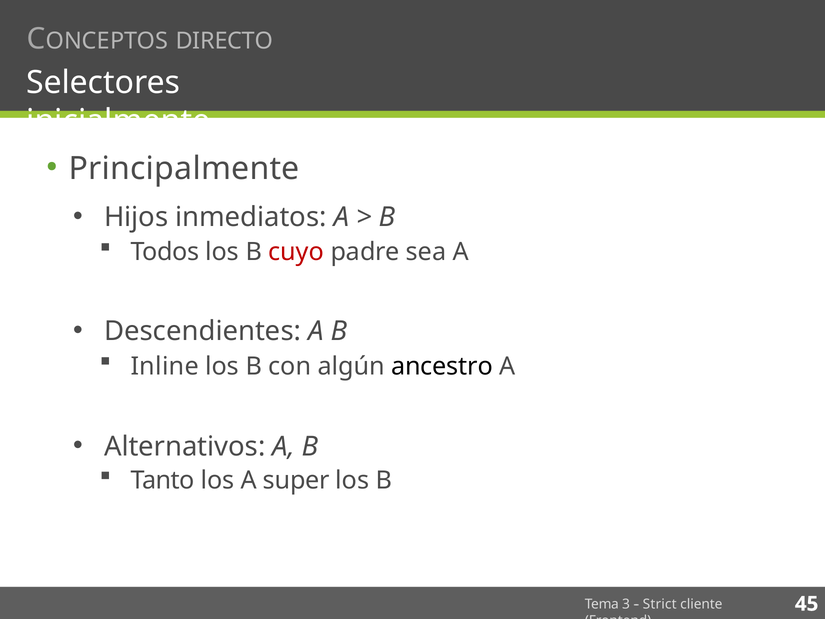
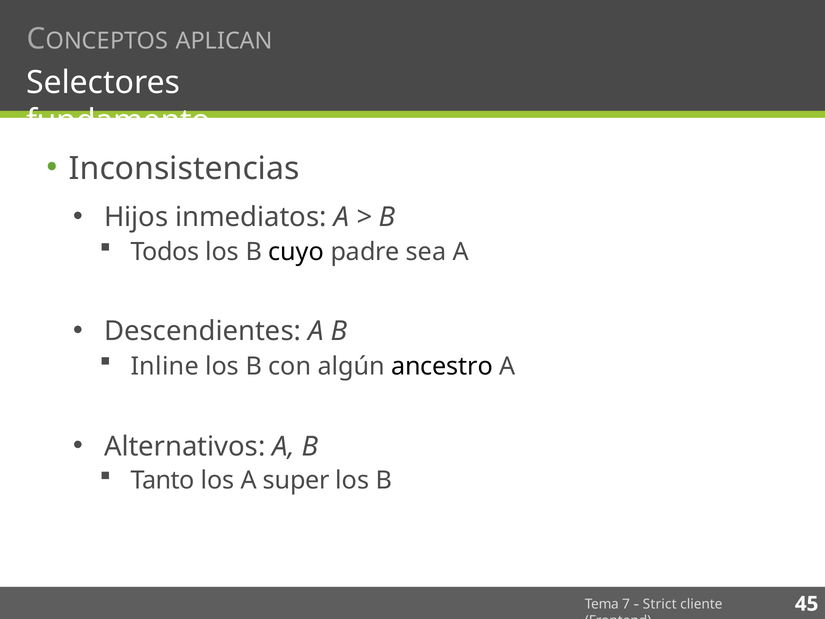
DIRECTO: DIRECTO -> APLICAN (224, 41)
inicialmente: inicialmente -> fundamento (119, 121)
Principalmente: Principalmente -> Inconsistencias (184, 168)
cuyo colour: red -> black (296, 252)
3: 3 -> 7 (626, 604)
